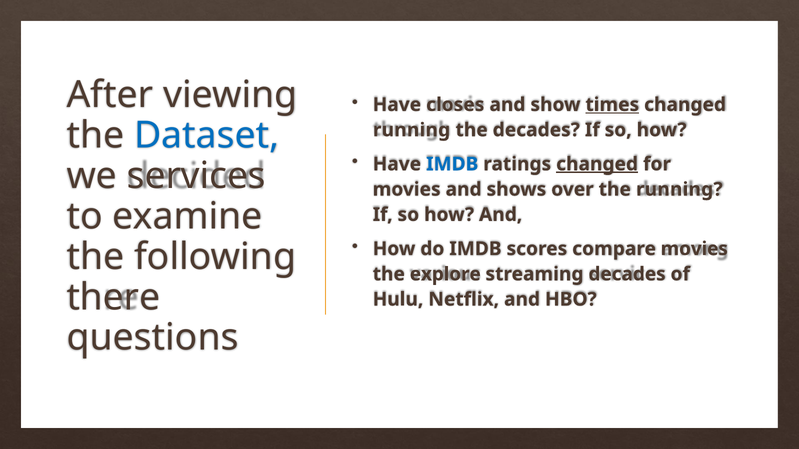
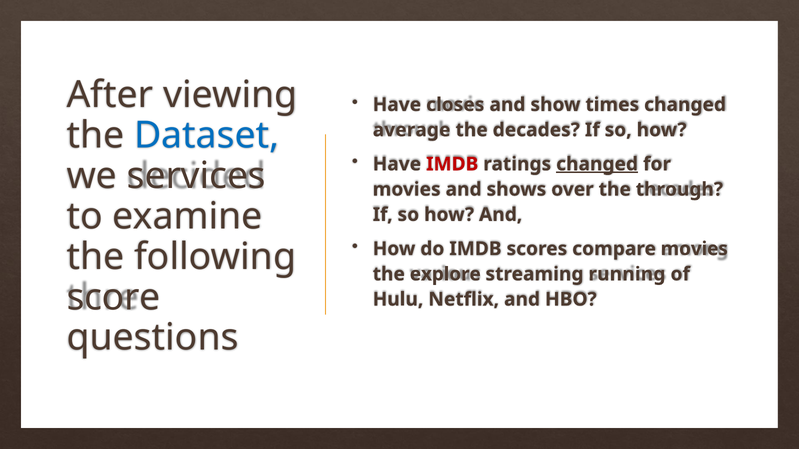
times underline: present -> none (612, 105)
running: running -> average (412, 130)
IMDB colour: blue -> red (452, 164)
the running: running -> through (679, 190)
streaming decades: decades -> running (627, 274)
there: there -> score (114, 297)
